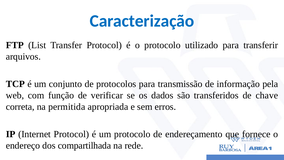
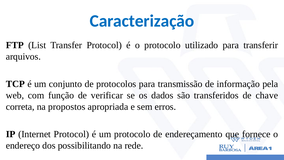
permitida: permitida -> propostos (67, 107)
compartilhada: compartilhada -> possibilitando (84, 145)
